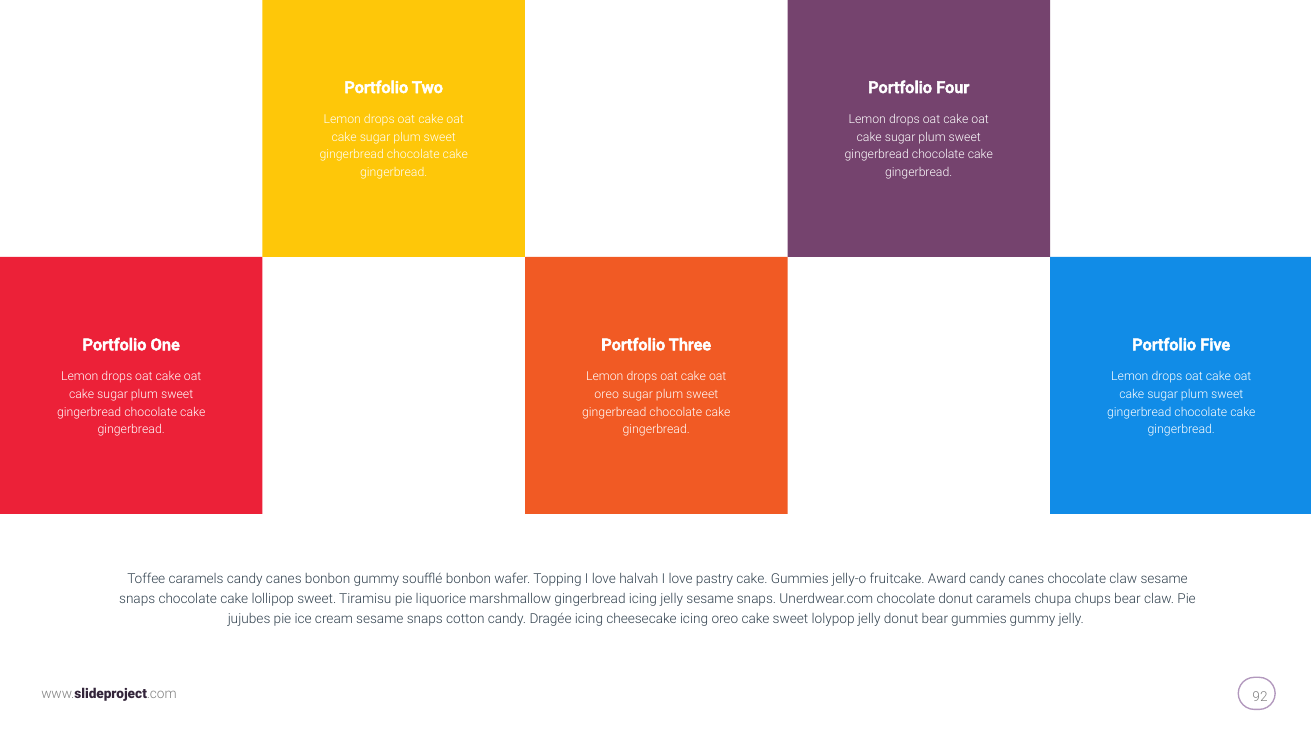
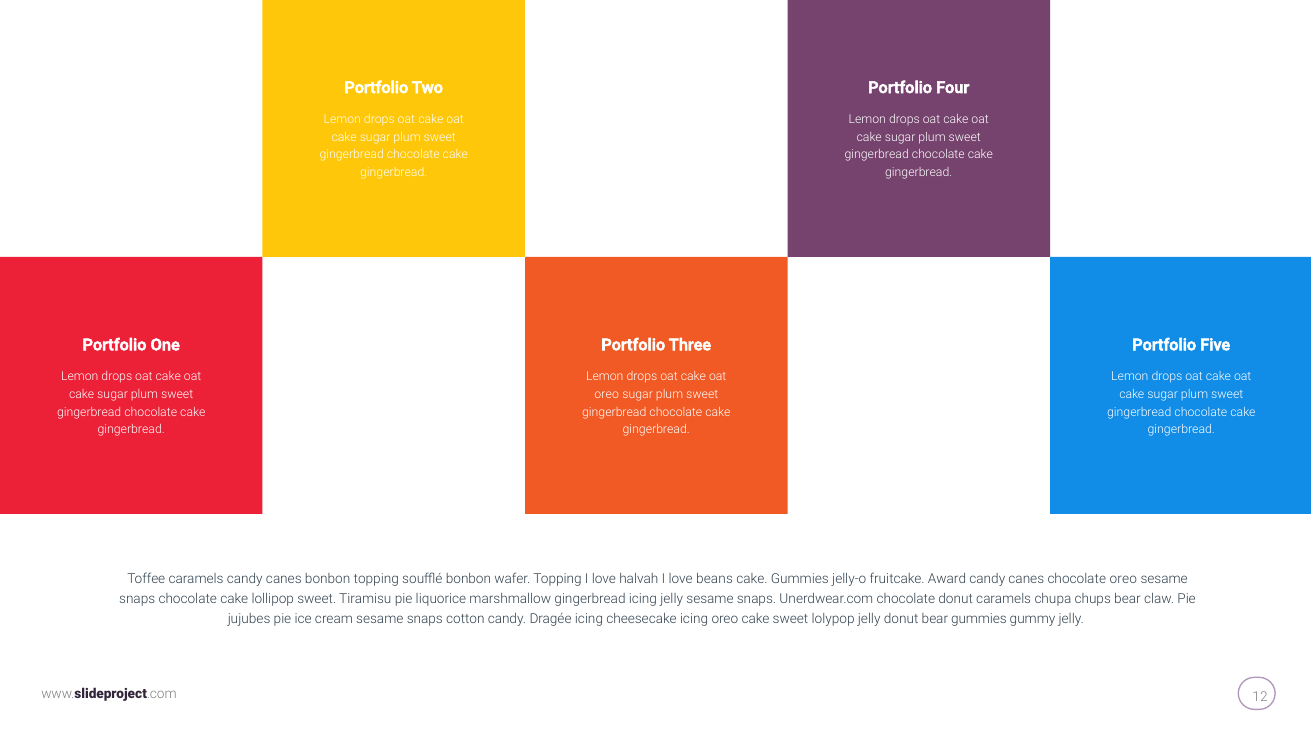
bonbon gummy: gummy -> topping (376, 580)
pastry: pastry -> beans (715, 580)
chocolate claw: claw -> oreo (1123, 580)
92: 92 -> 12 (1260, 697)
